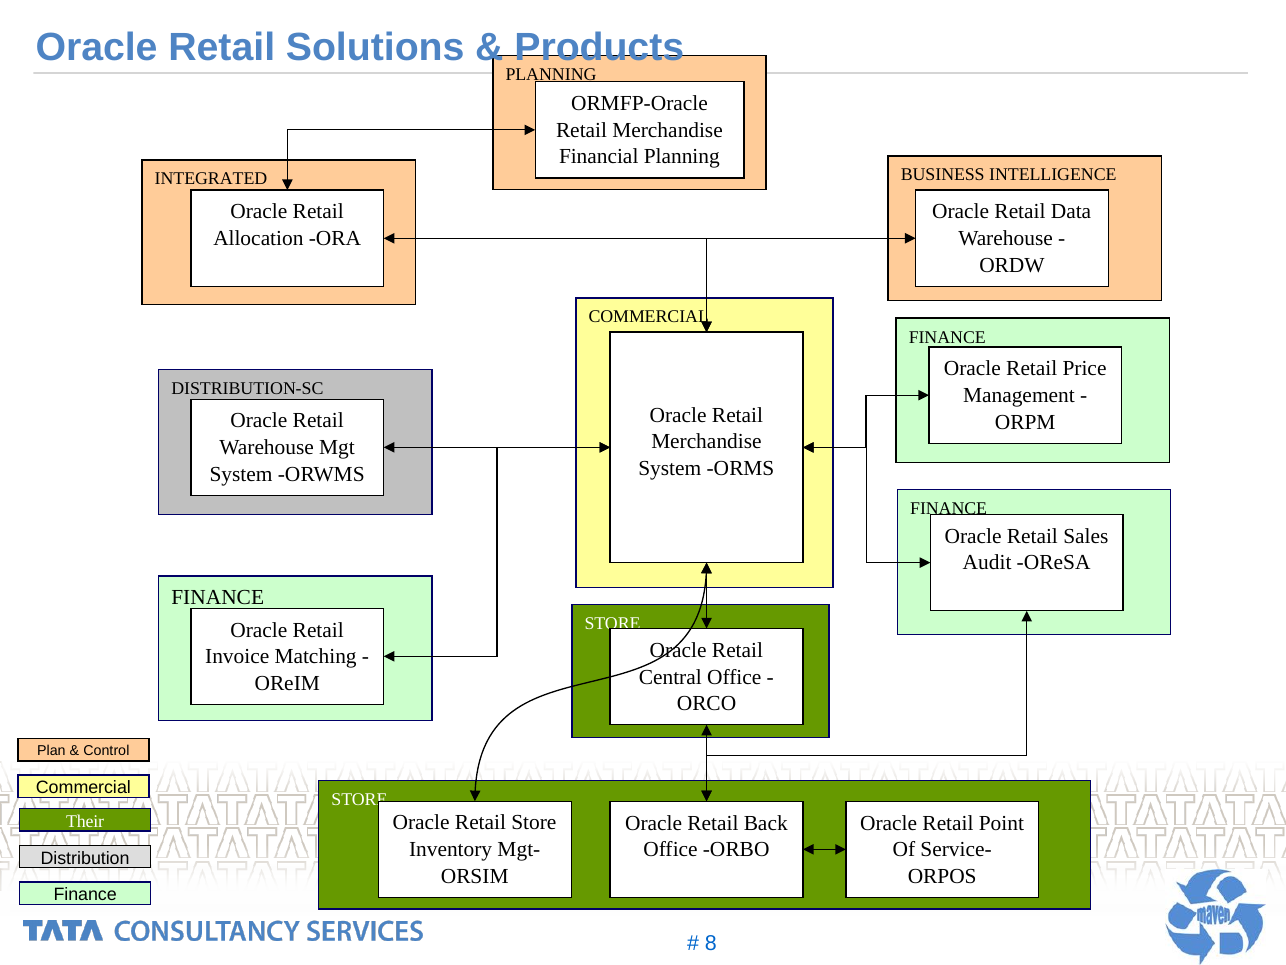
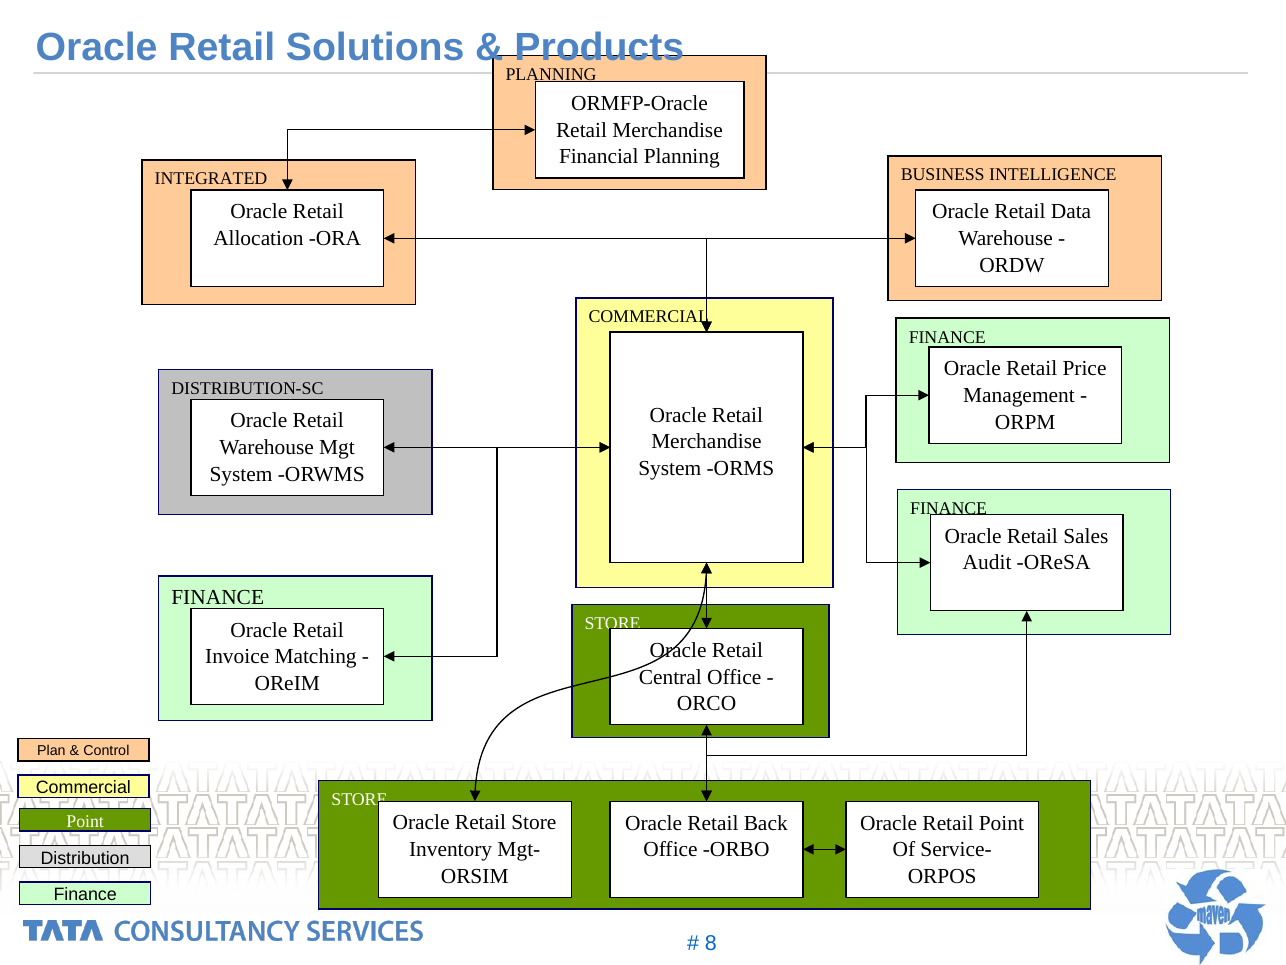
Their: Their -> Point (85, 821)
